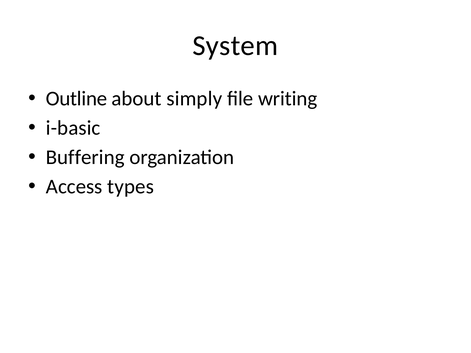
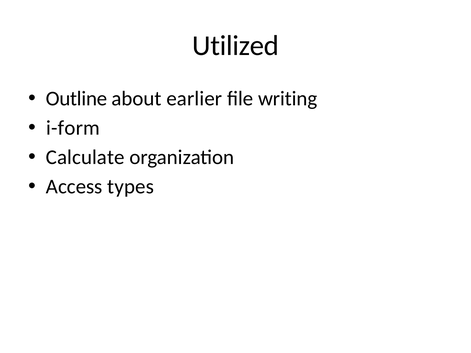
System: System -> Utilized (236, 46)
simply: simply -> earlier (194, 99)
i-basic: i-basic -> i-form (73, 128)
Buffering: Buffering -> Calculate (85, 157)
